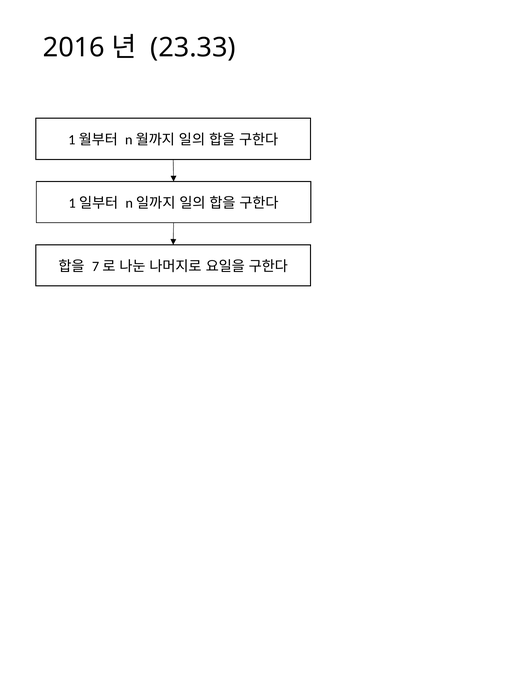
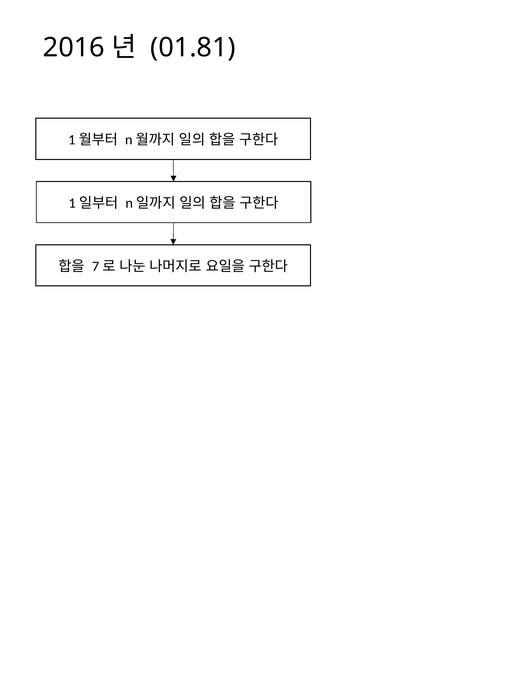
23.33: 23.33 -> 01.81 (193, 48)
